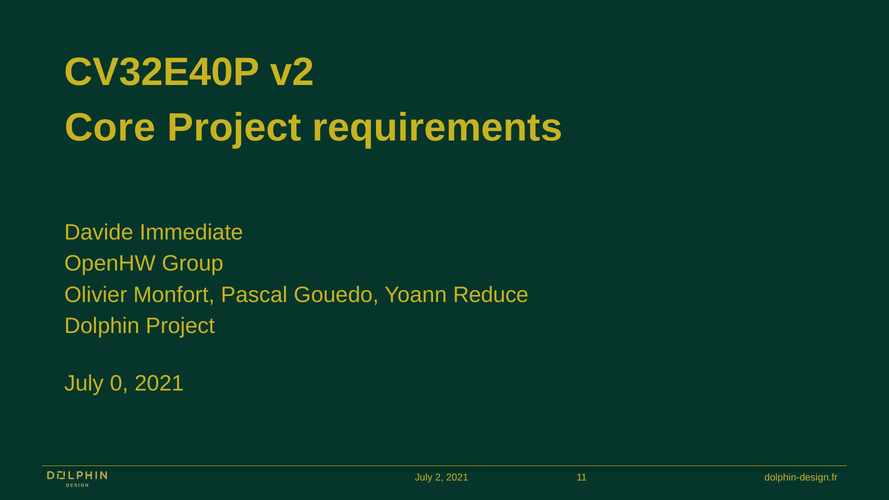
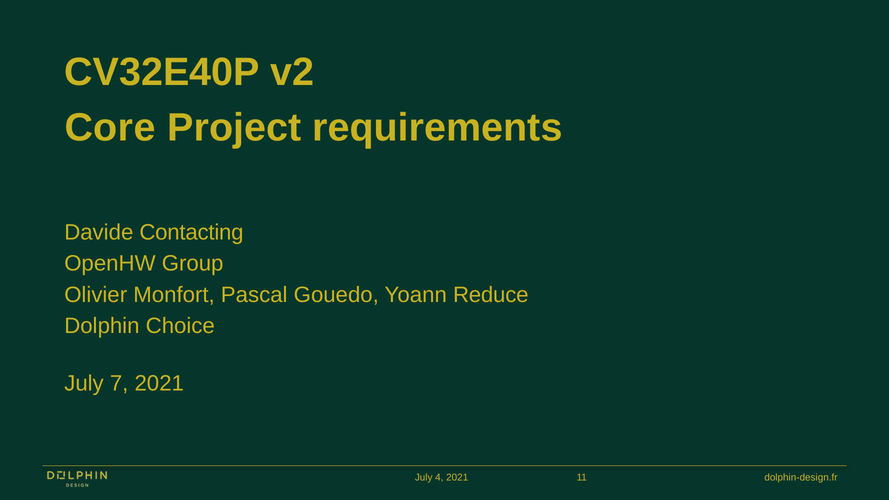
Immediate: Immediate -> Contacting (191, 233)
Dolphin Project: Project -> Choice (180, 326)
0: 0 -> 7 (119, 384)
2: 2 -> 4 (439, 478)
